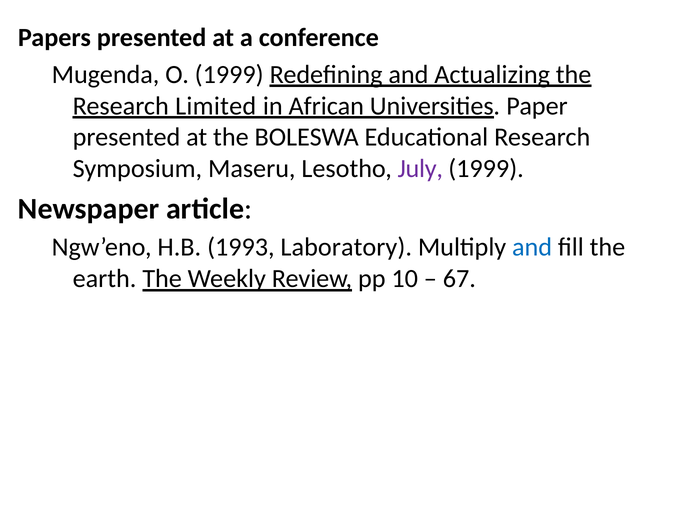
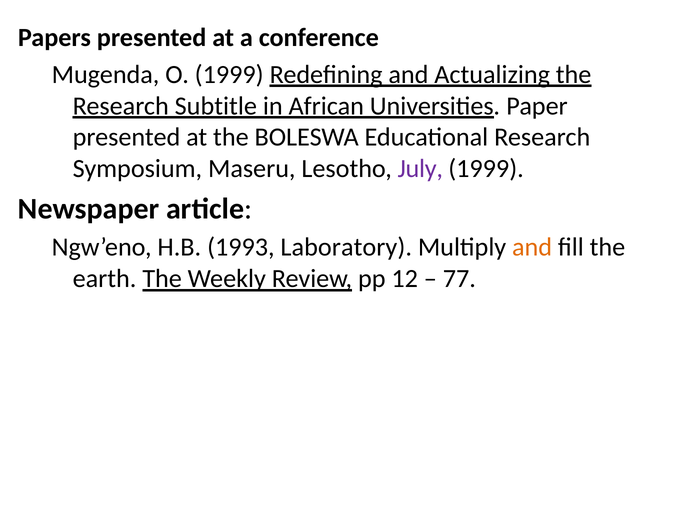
Limited: Limited -> Subtitle (216, 106)
and colour: blue -> orange (532, 248)
10: 10 -> 12 (405, 279)
67: 67 -> 77 (459, 279)
